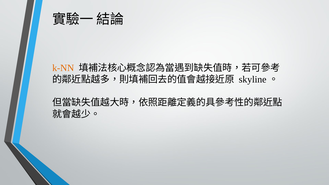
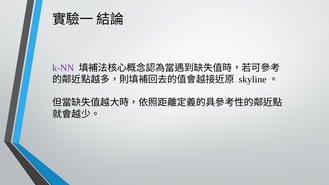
k-NN colour: orange -> purple (63, 68)
